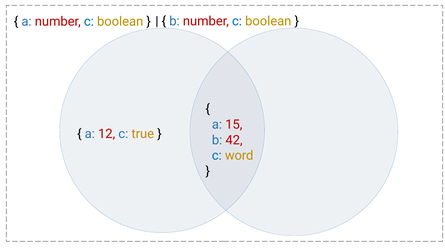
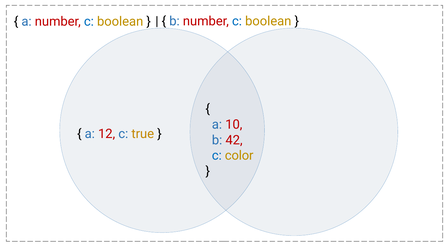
15: 15 -> 10 (234, 125)
word: word -> color (239, 156)
